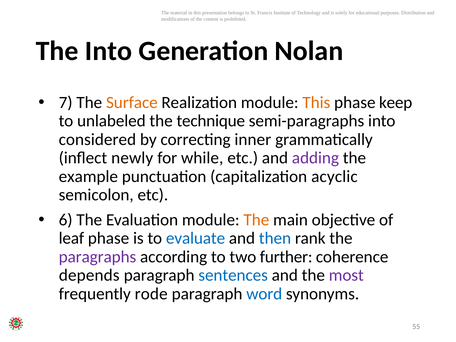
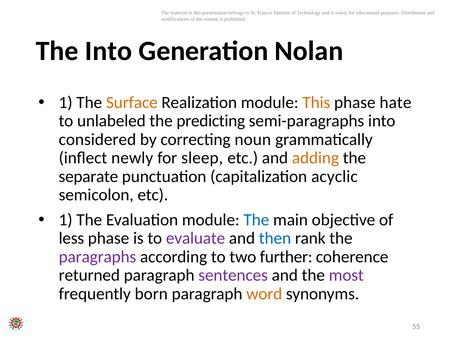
7: 7 -> 1 (66, 102)
keep: keep -> hate (395, 102)
technique: technique -> predicting (211, 121)
inner: inner -> noun (253, 139)
while: while -> sleep (202, 158)
adding colour: purple -> orange (315, 158)
example: example -> separate (88, 176)
6: 6 -> 1 (66, 220)
The colour: orange -> blue (256, 220)
leaf: leaf -> less (71, 238)
evaluate colour: blue -> purple (196, 238)
depends: depends -> returned (89, 275)
sentences colour: blue -> purple (233, 275)
rode: rode -> born (151, 294)
word colour: blue -> orange (264, 294)
